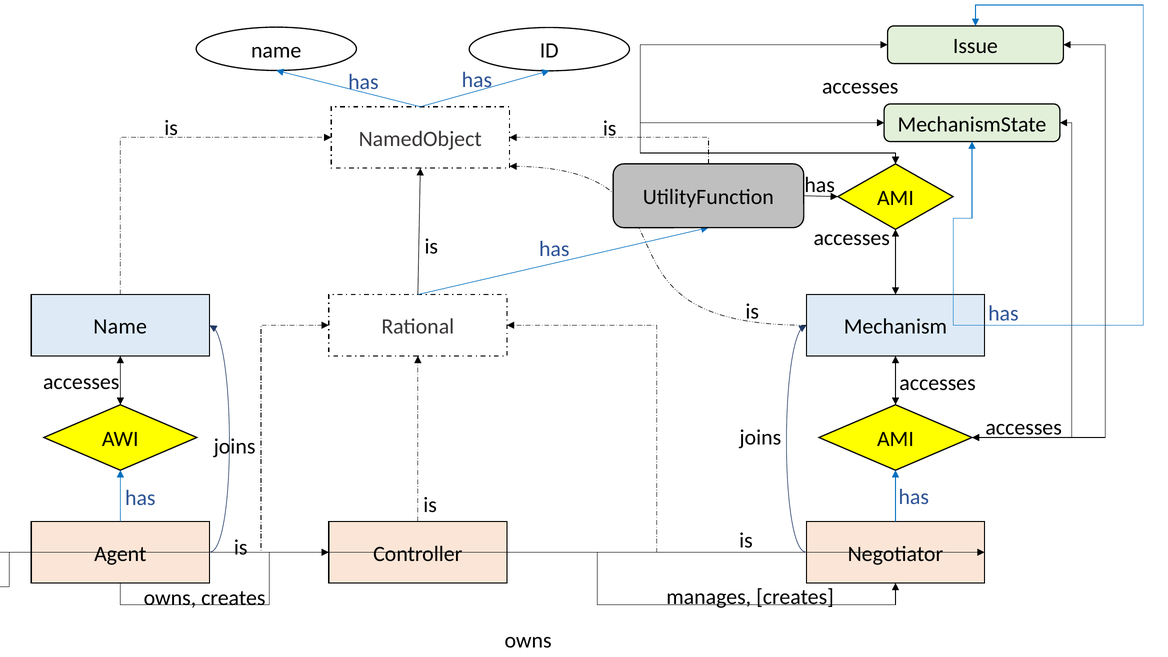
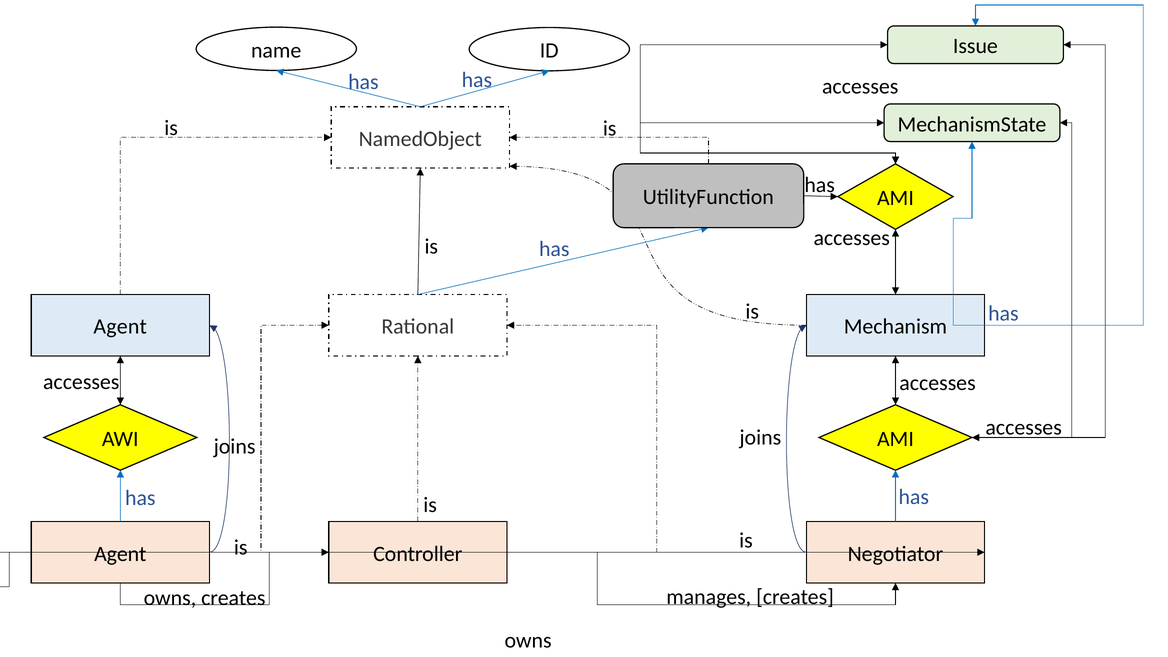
Name: Name -> Agent (120, 327)
